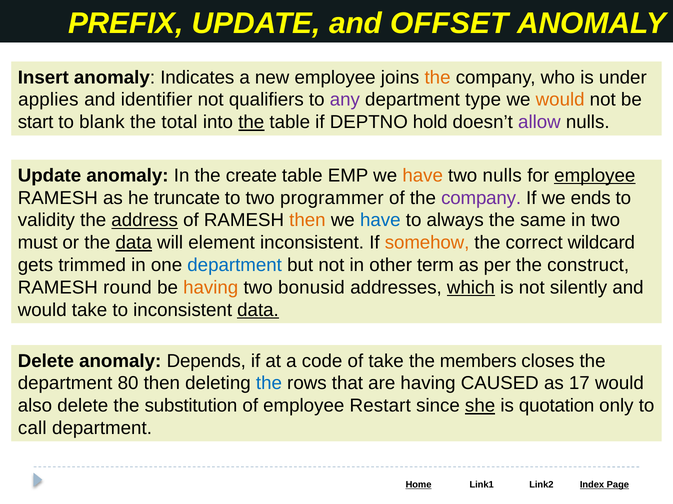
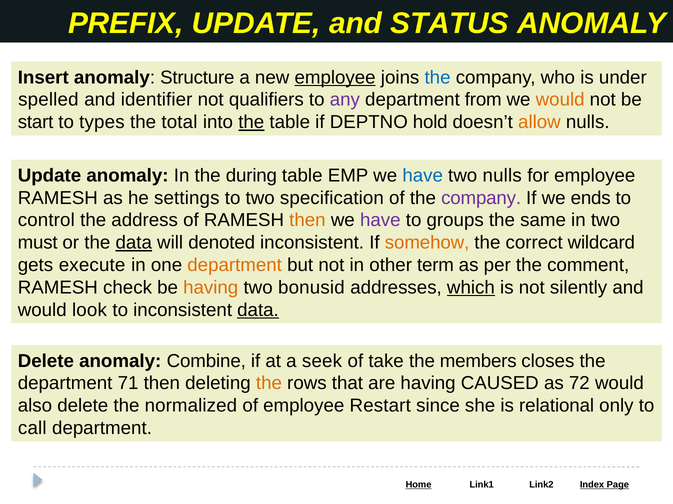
OFFSET: OFFSET -> STATUS (450, 23)
Indicates: Indicates -> Structure (197, 78)
employee underline: none -> present (335, 78)
the colour: orange -> blue (438, 78)
applies: applies -> spelled (48, 100)
type: type -> from (483, 100)
blank: blank -> types (102, 122)
allow colour: purple -> orange (539, 122)
create: create -> during (251, 176)
have colour: orange -> blue (423, 176)
employee underline: present -> none (595, 176)
truncate: truncate -> settings (187, 198)
programmer: programmer -> specification (332, 198)
validity: validity -> control (46, 221)
address underline: present -> none (145, 221)
have colour: blue -> purple (380, 221)
always: always -> groups (455, 221)
element: element -> denoted (222, 243)
trimmed: trimmed -> execute (92, 266)
department colour: blue -> orange (235, 266)
construct: construct -> comment (588, 266)
round: round -> check (128, 288)
would take: take -> look (89, 310)
Depends: Depends -> Combine (206, 361)
code: code -> seek (322, 361)
80: 80 -> 71 (128, 384)
the colour: blue -> orange (269, 384)
17: 17 -> 72 (579, 384)
substitution: substitution -> normalized (191, 406)
she underline: present -> none (480, 406)
quotation: quotation -> relational (557, 406)
